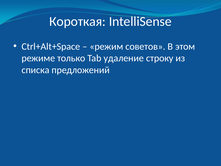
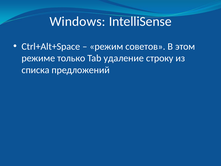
Короткая: Короткая -> Windows (77, 21)
